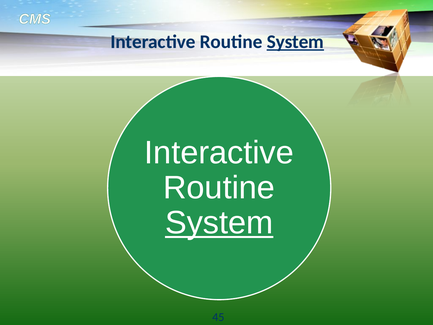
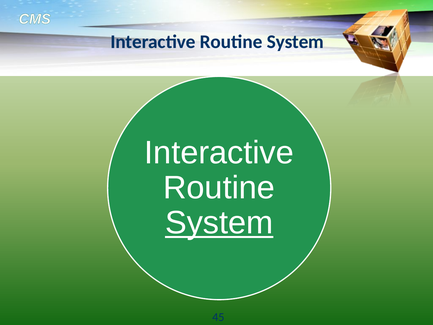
System underline: present -> none (295, 42)
